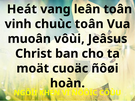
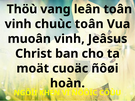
Heát: Heát -> Thöù (22, 9)
muoân vôùi: vôùi -> vinh (69, 39)
